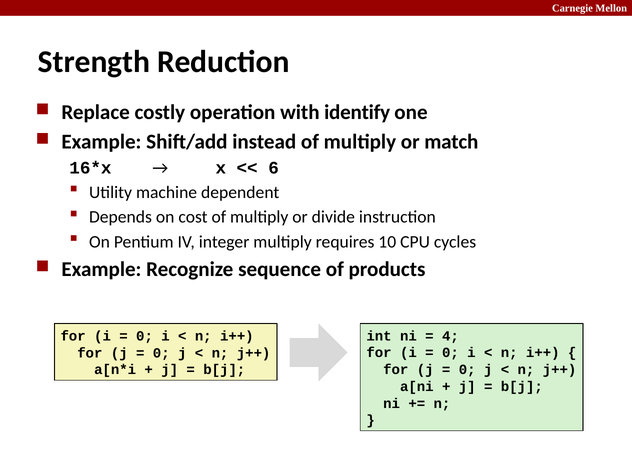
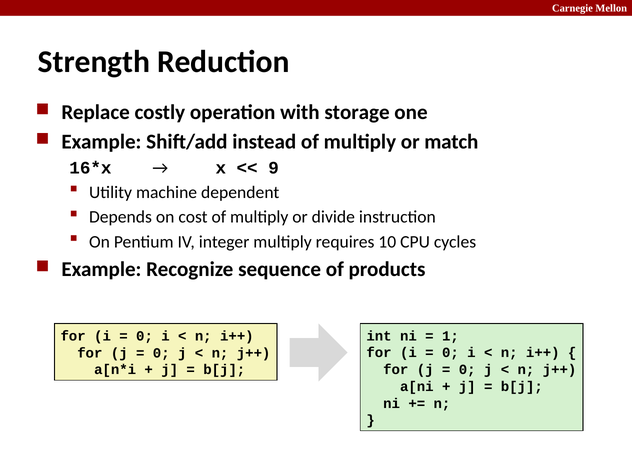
identify: identify -> storage (357, 112)
6: 6 -> 9 (274, 168)
4: 4 -> 1 (450, 336)
